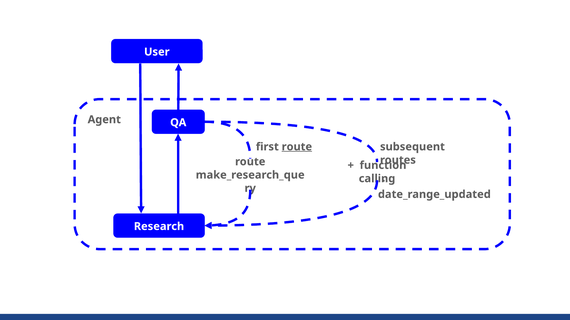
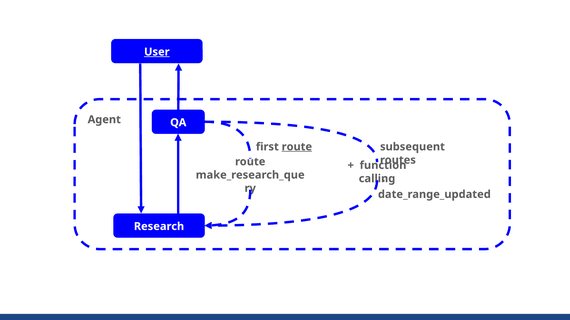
User underline: none -> present (157, 52)
